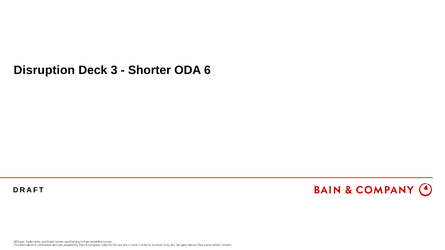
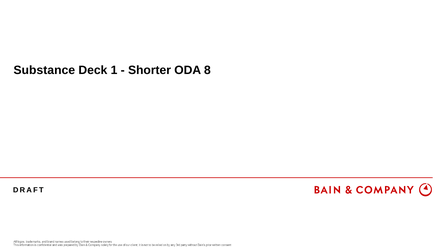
Disruption: Disruption -> Substance (44, 70)
3: 3 -> 1 (114, 70)
6: 6 -> 8 (207, 70)
